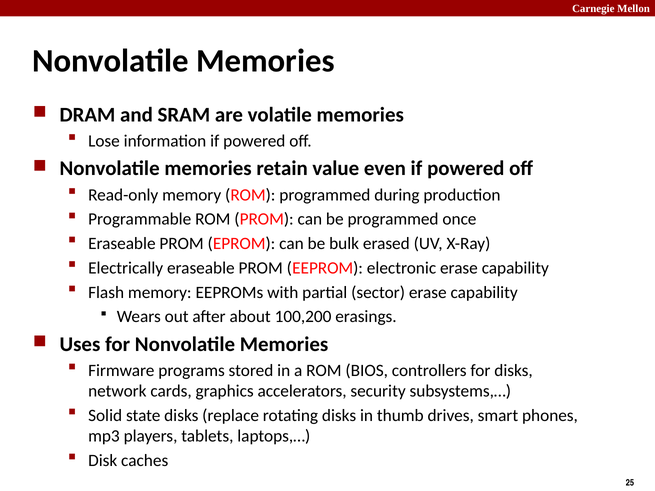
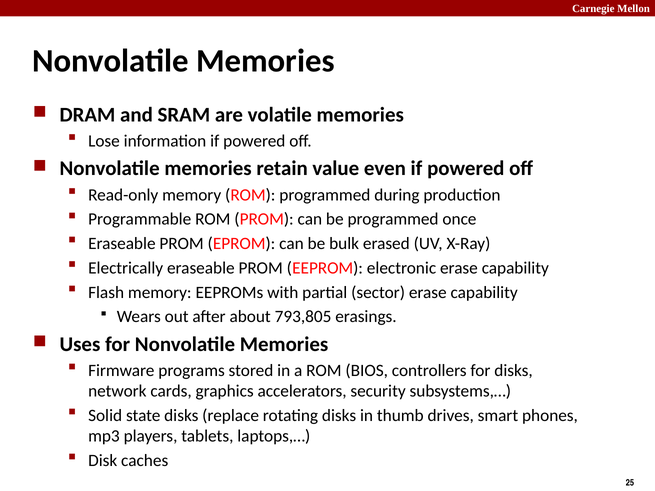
100,200: 100,200 -> 793,805 (303, 317)
